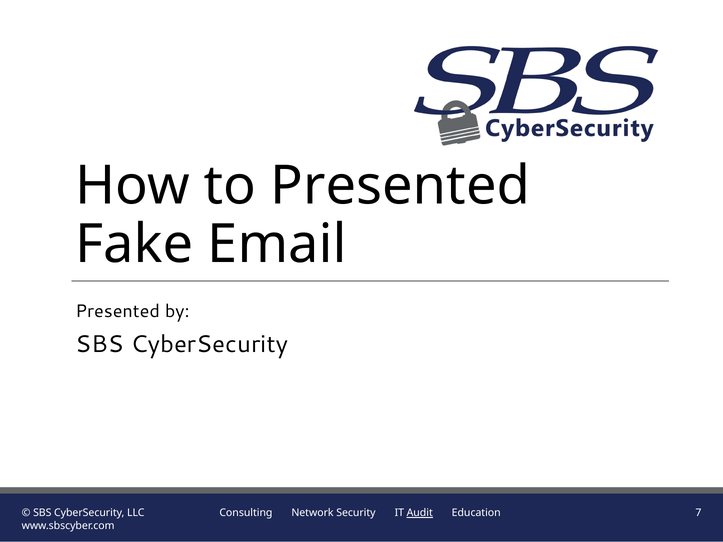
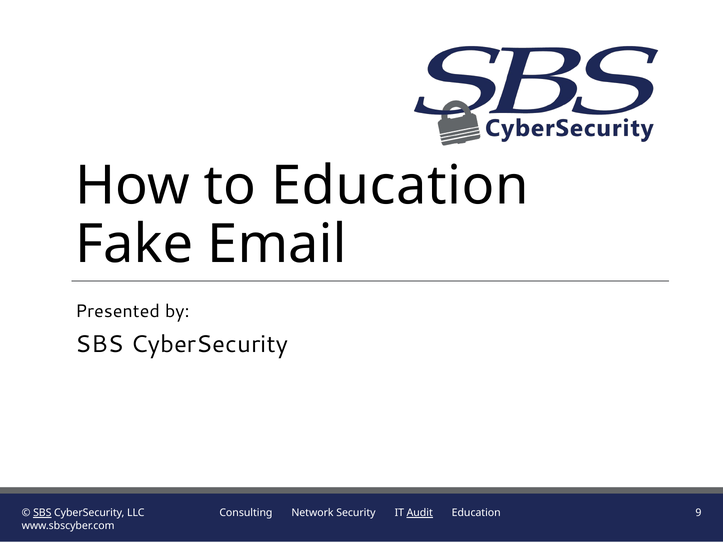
to Presented: Presented -> Education (400, 186)
SBS underline: none -> present (42, 513)
7: 7 -> 9 (698, 513)
